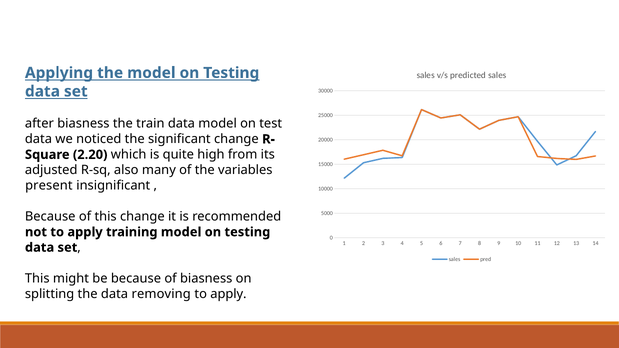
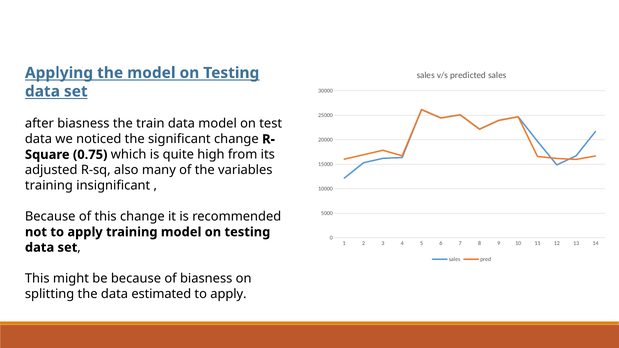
2.20: 2.20 -> 0.75 (90, 155)
present: present -> training (49, 186)
removing: removing -> estimated (161, 294)
